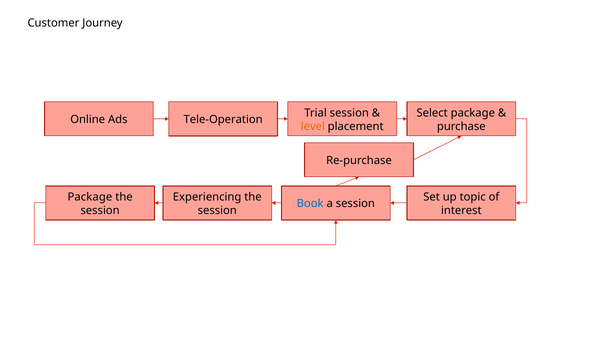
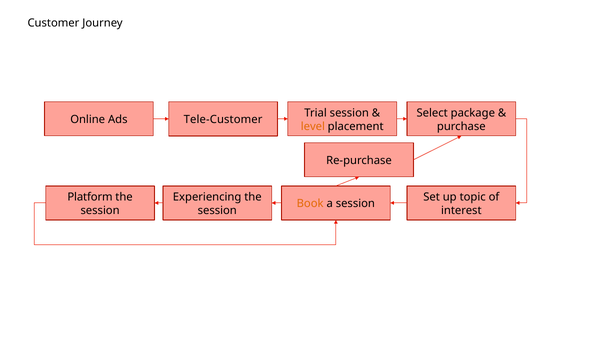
Tele-Operation: Tele-Operation -> Tele-Customer (223, 120)
Package: Package -> Platform (90, 197)
Book colour: blue -> orange (310, 204)
